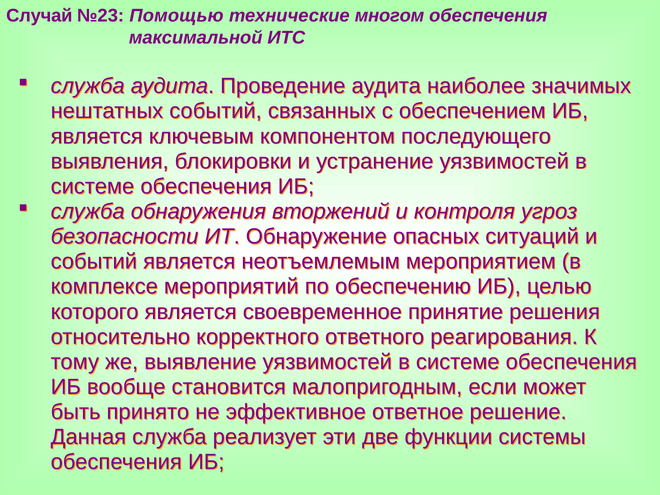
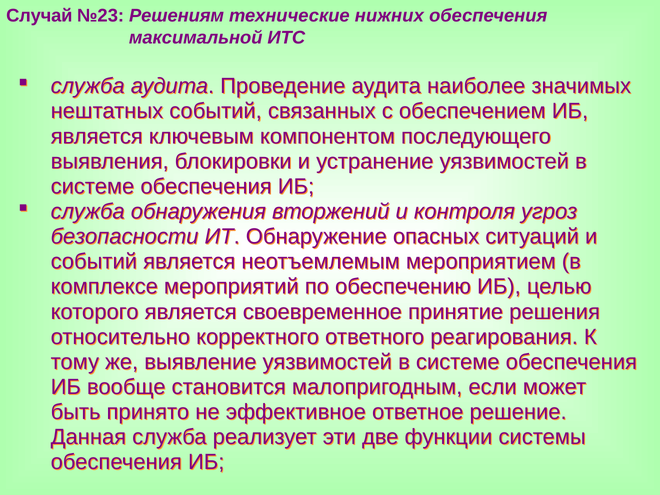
Помощью: Помощью -> Решениям (177, 16)
многом: многом -> нижних (389, 16)
